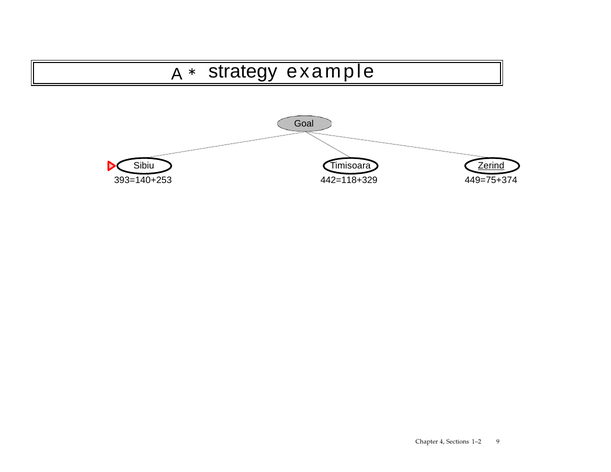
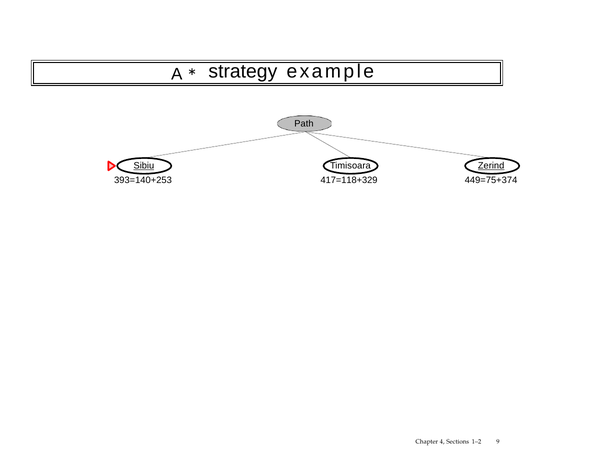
Goal: Goal -> Path (304, 123)
Sibiu underline: none -> present (144, 166)
442=118+329: 442=118+329 -> 417=118+329 (349, 180)
